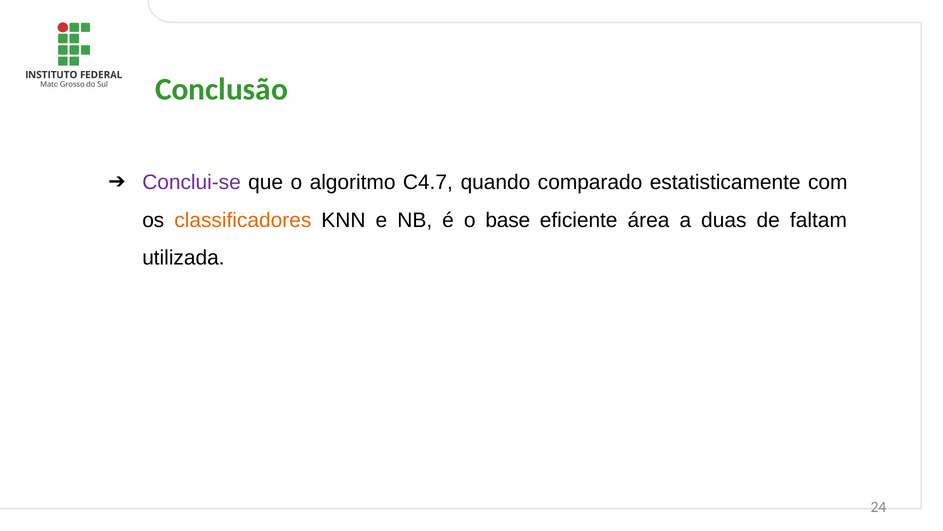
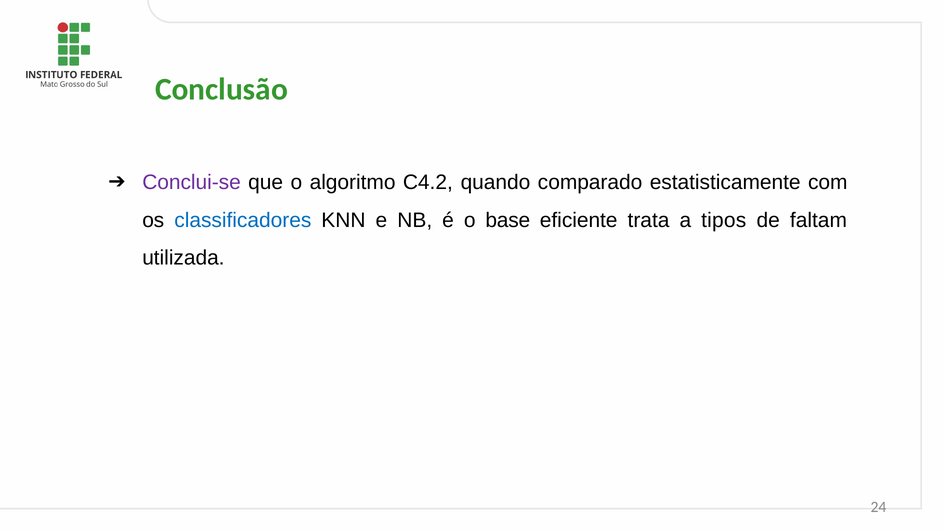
C4.7: C4.7 -> C4.2 (428, 182)
classificadores colour: orange -> blue (243, 220)
área: área -> trata (649, 220)
duas: duas -> tipos (724, 220)
